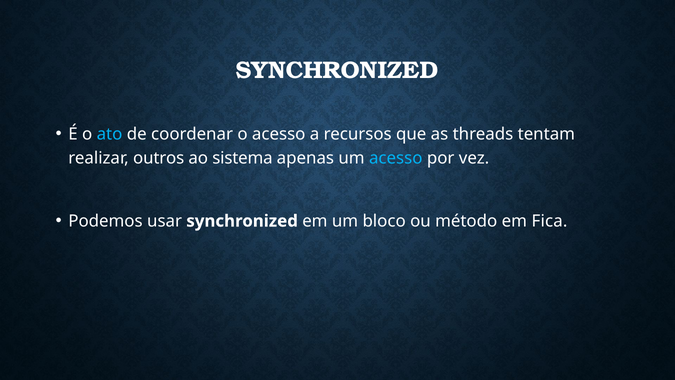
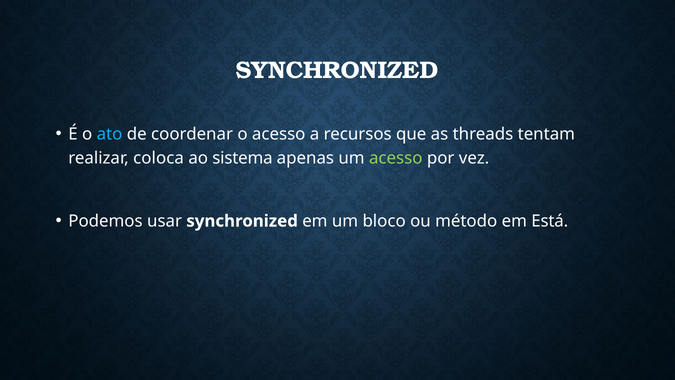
outros: outros -> coloca (159, 158)
acesso colour: light blue -> light green (396, 158)
Fica: Fica -> Está (550, 221)
